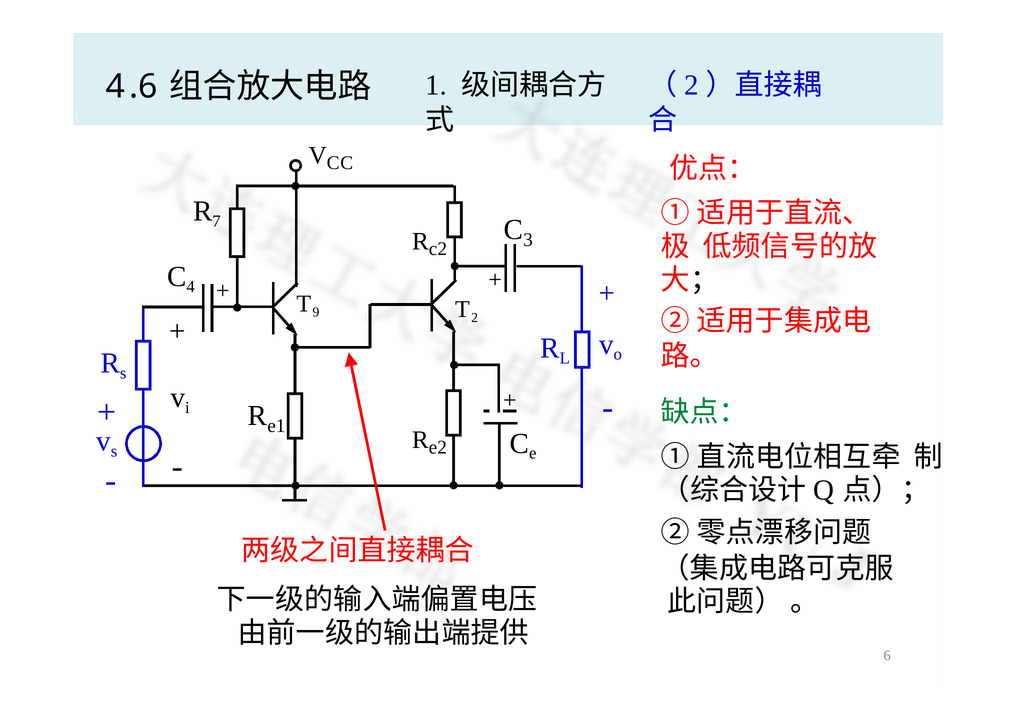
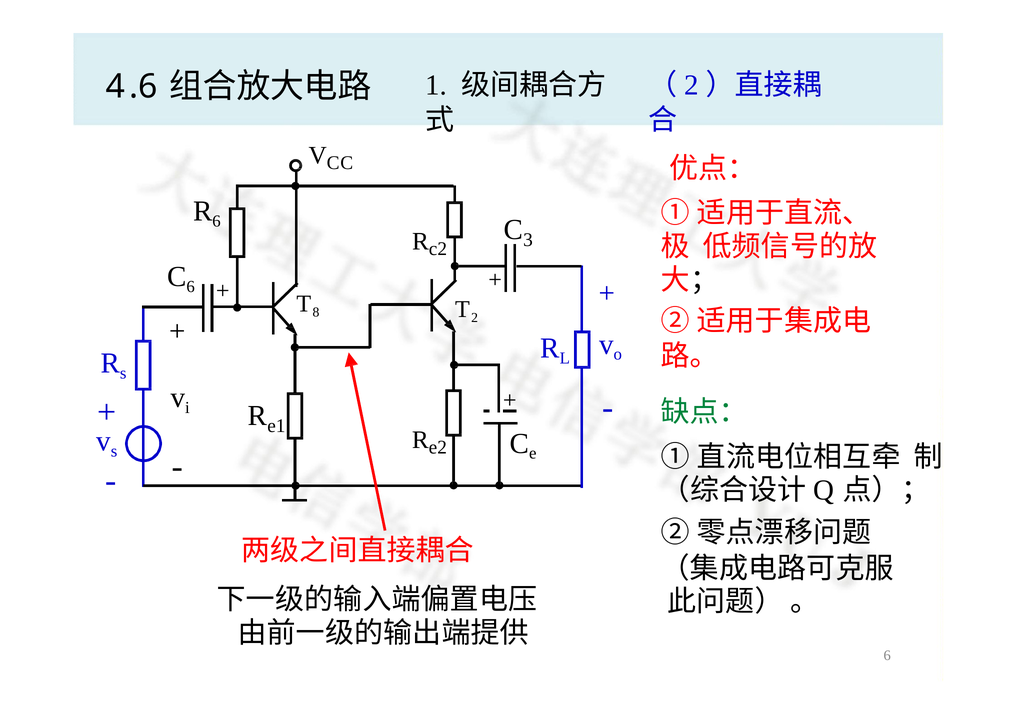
R 7: 7 -> 6 (217, 221)
C 4: 4 -> 6 (191, 287)
9: 9 -> 8 (316, 312)
